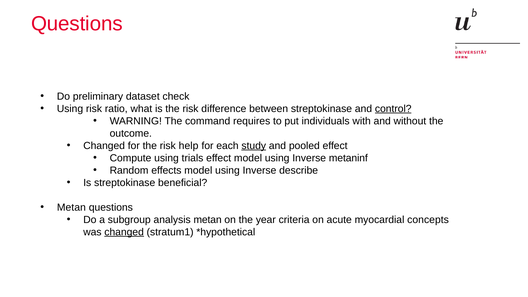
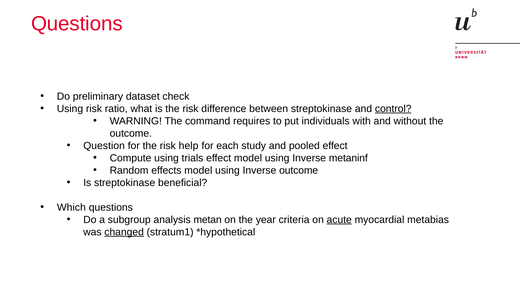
Changed: Changed -> Question (104, 146)
study underline: present -> none (254, 146)
Inverse describe: describe -> outcome (299, 170)
Metan: Metan -> Which (71, 207)
acute underline: none -> present (339, 220)
concepts: concepts -> metabias (428, 220)
